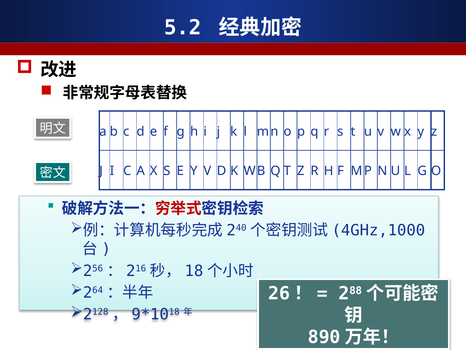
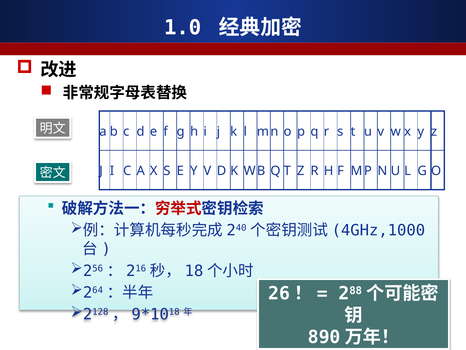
5.2: 5.2 -> 1.0 (183, 28)
